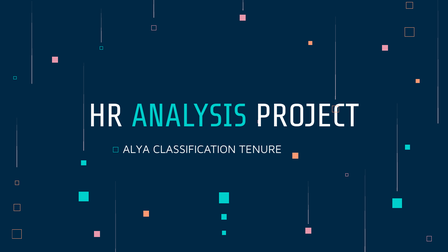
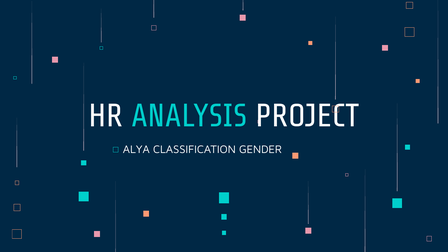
TENURE: TENURE -> GENDER (261, 149)
